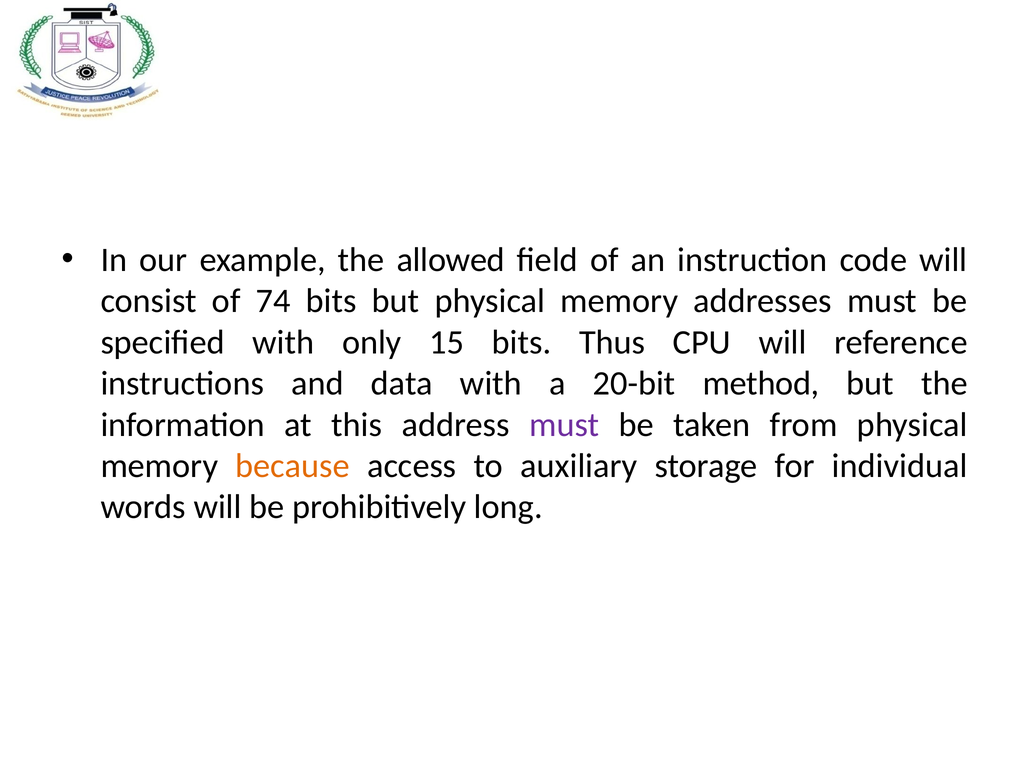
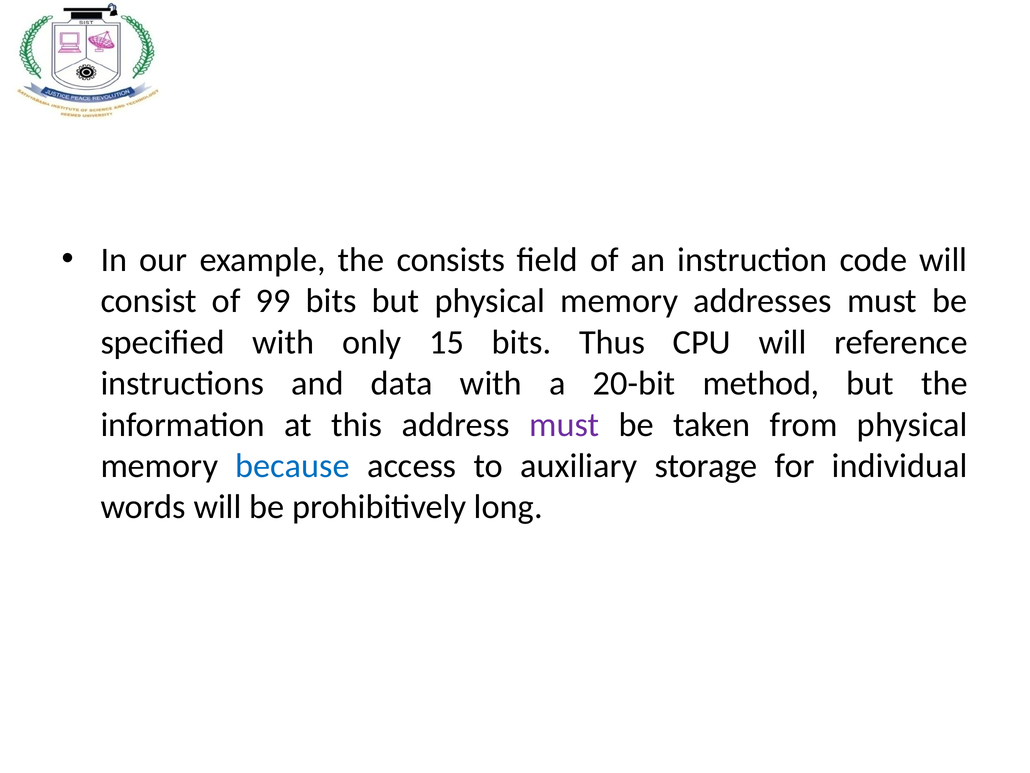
allowed: allowed -> consists (451, 260)
74: 74 -> 99 (273, 301)
because colour: orange -> blue (293, 466)
